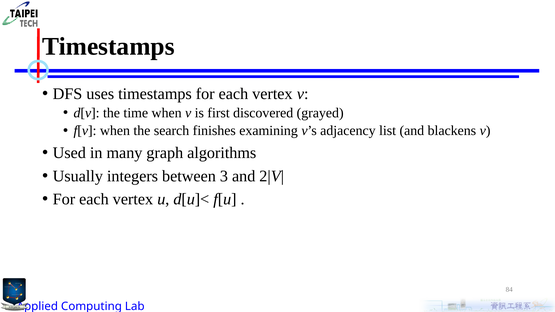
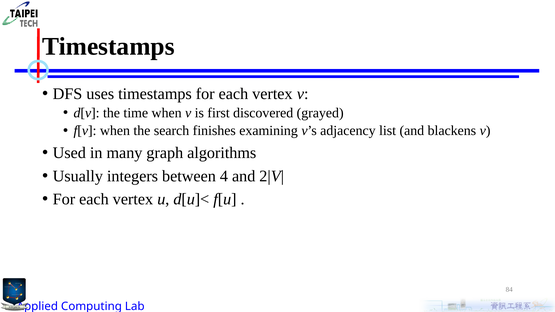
3: 3 -> 4 (224, 176)
